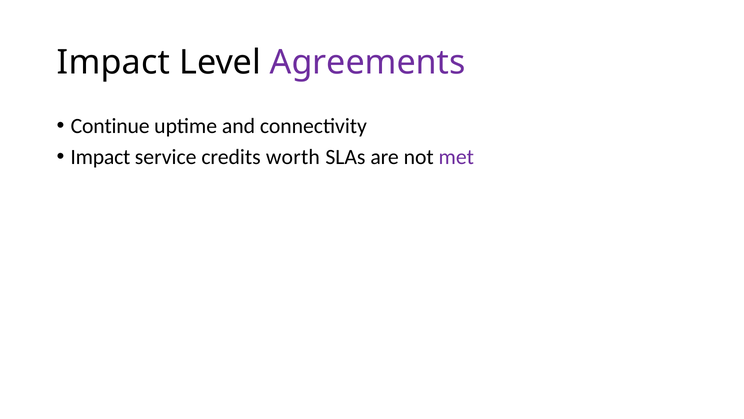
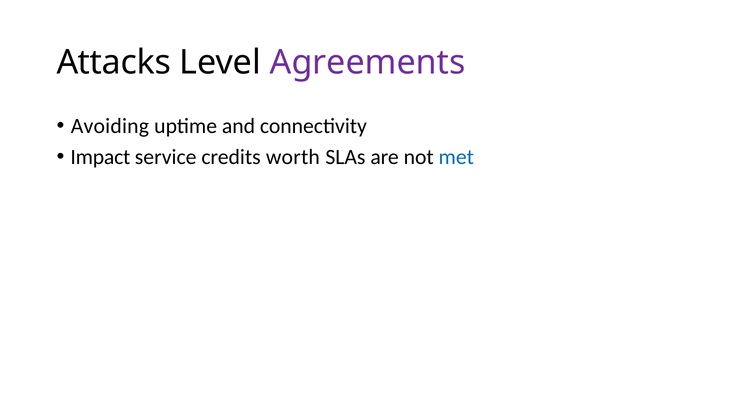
Impact: Impact -> Attacks (114, 62)
Continue: Continue -> Avoiding (110, 126)
met colour: purple -> blue (456, 157)
